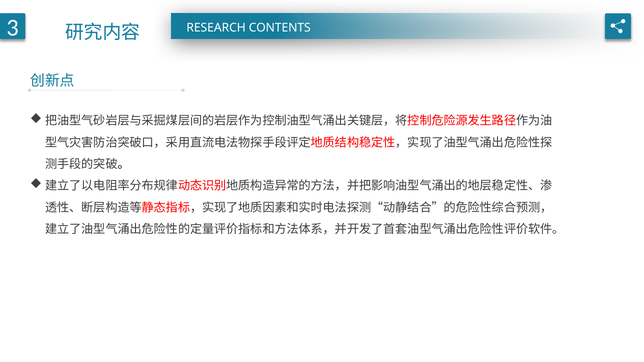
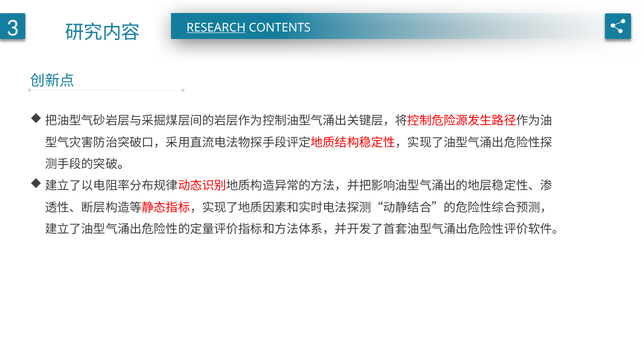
RESEARCH underline: none -> present (216, 28)
